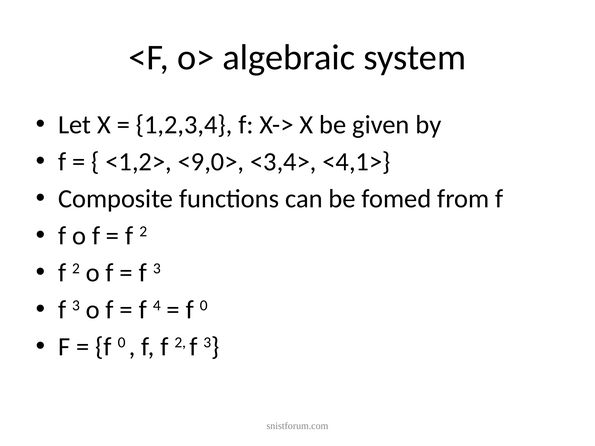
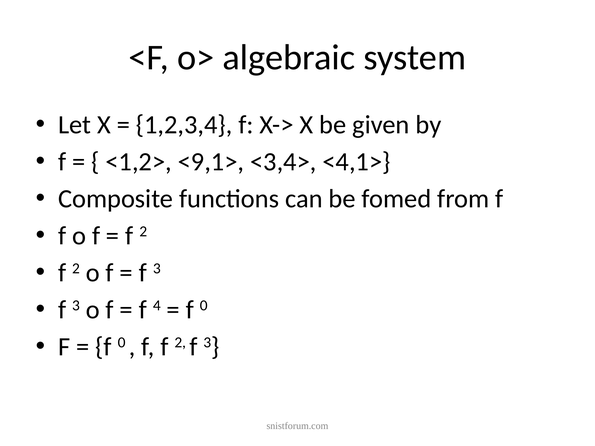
<9,0>: <9,0> -> <9,1> (211, 162)
